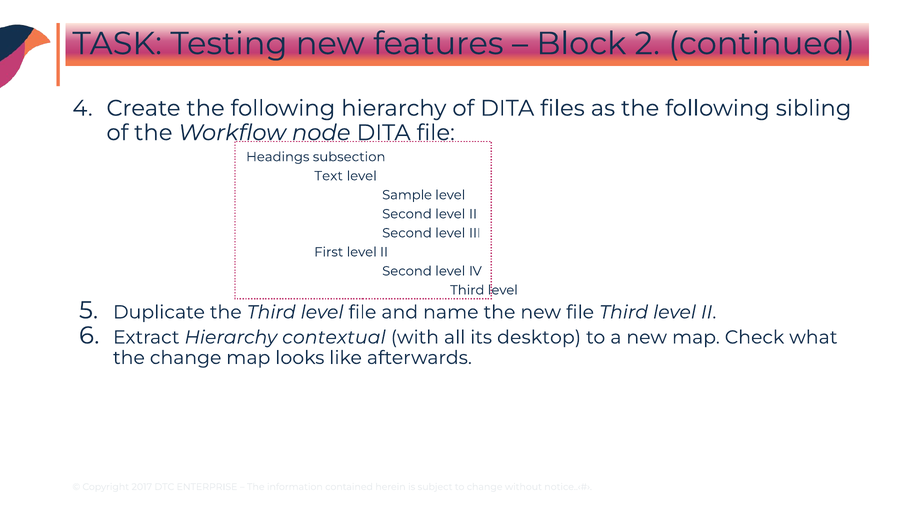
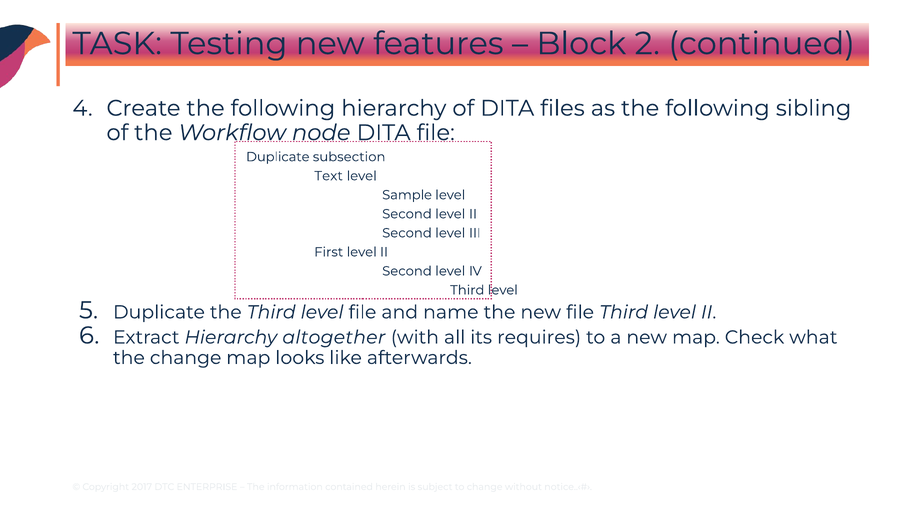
Headings: Headings -> Duplicate (278, 157)
contextual: contextual -> altogether (334, 337)
desktop: desktop -> requires (539, 337)
